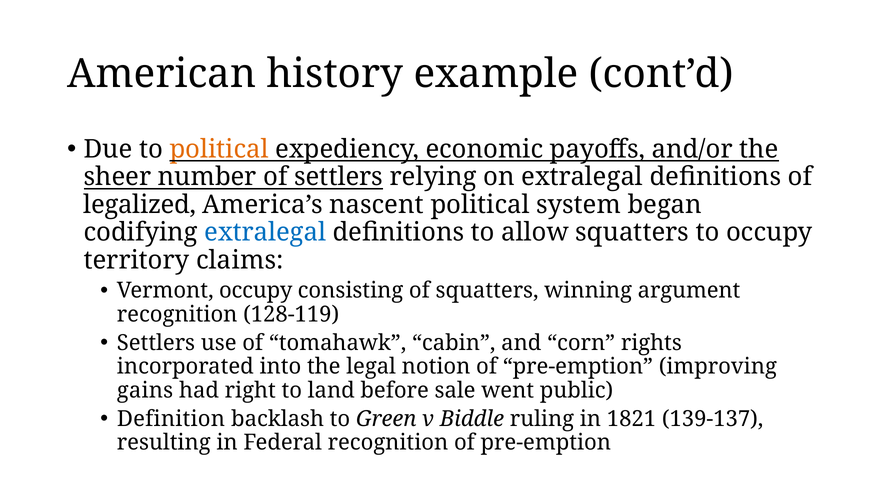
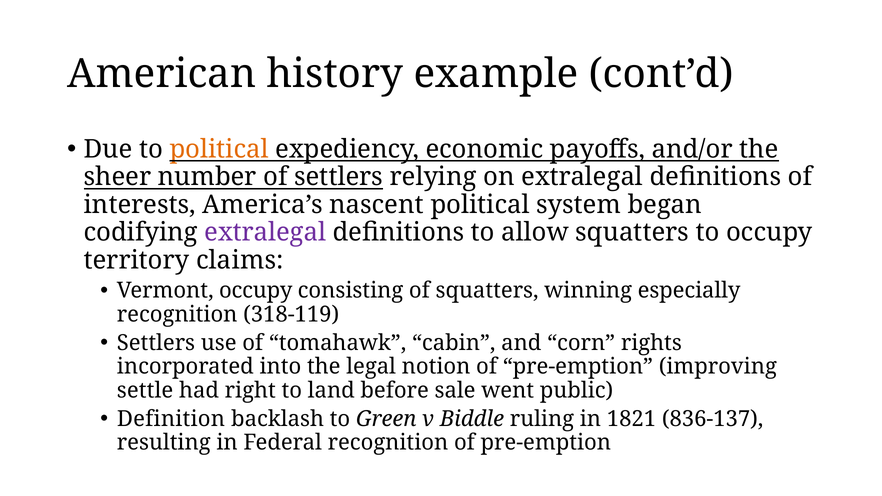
legalized: legalized -> interests (140, 205)
extralegal colour: blue -> purple (265, 232)
argument: argument -> especially (689, 291)
128-119: 128-119 -> 318-119 (291, 314)
gains: gains -> settle (145, 390)
139-137: 139-137 -> 836-137 (713, 419)
